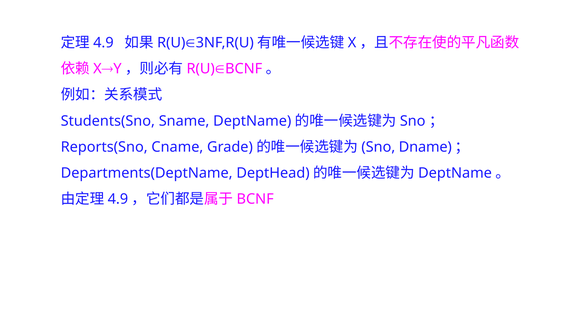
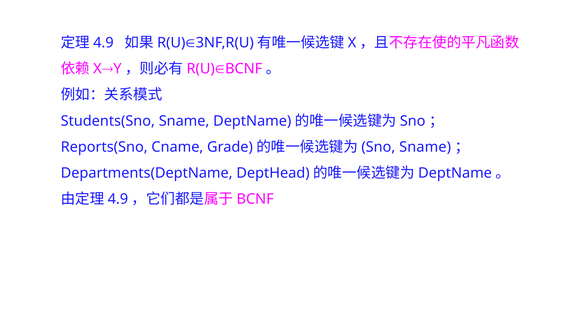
Dname: Dname -> Sname (425, 147)
